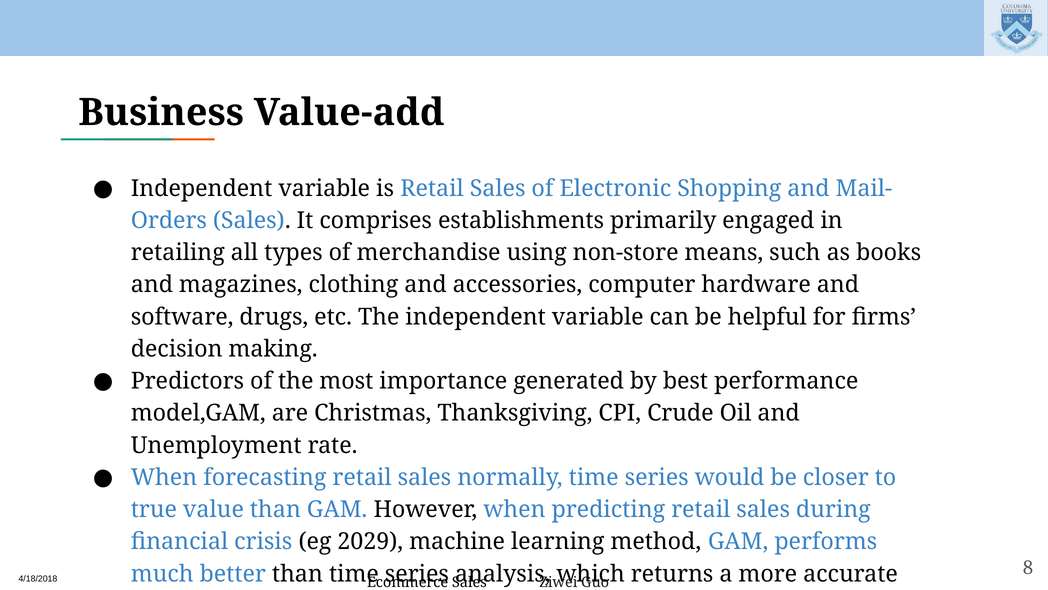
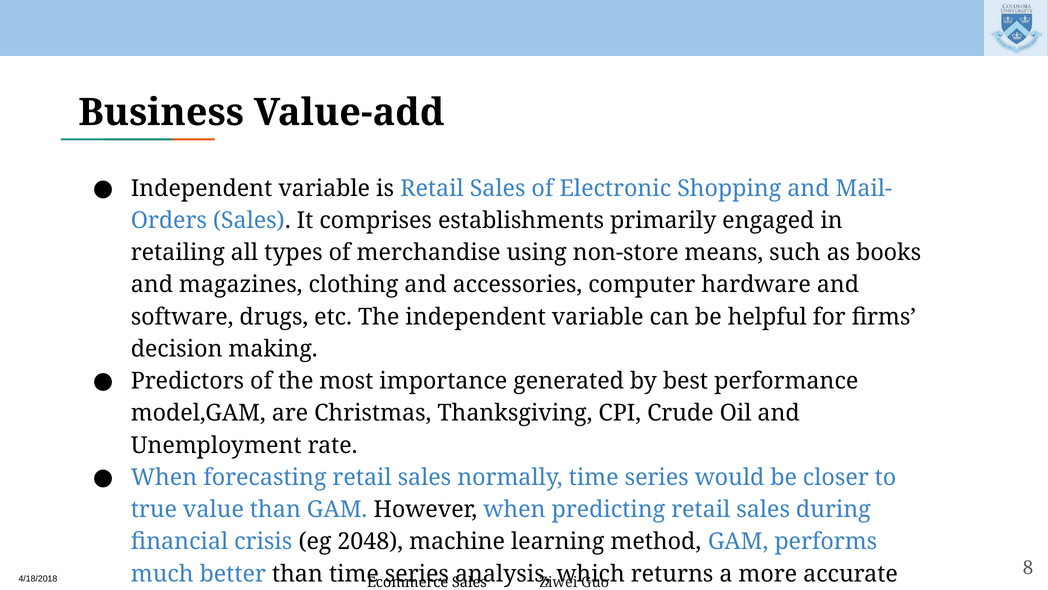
2029: 2029 -> 2048 (370, 541)
